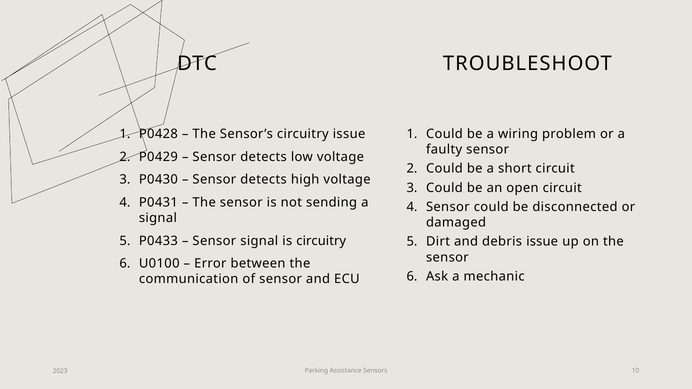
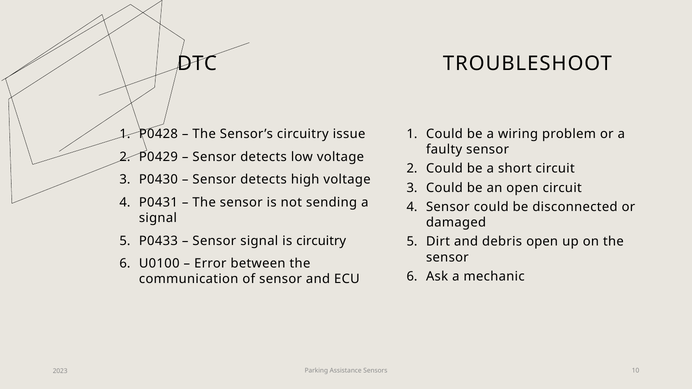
debris issue: issue -> open (542, 242)
